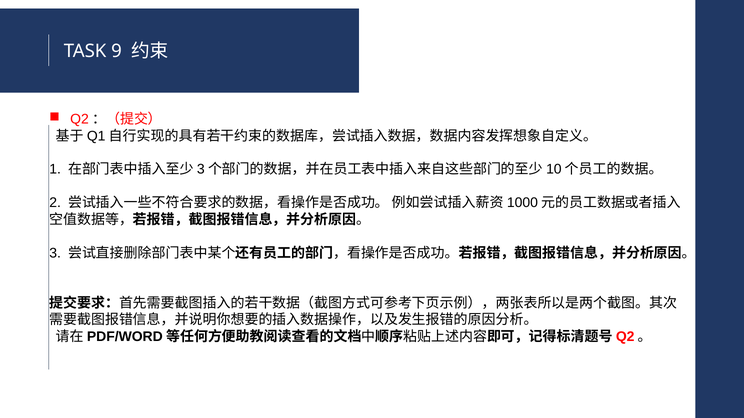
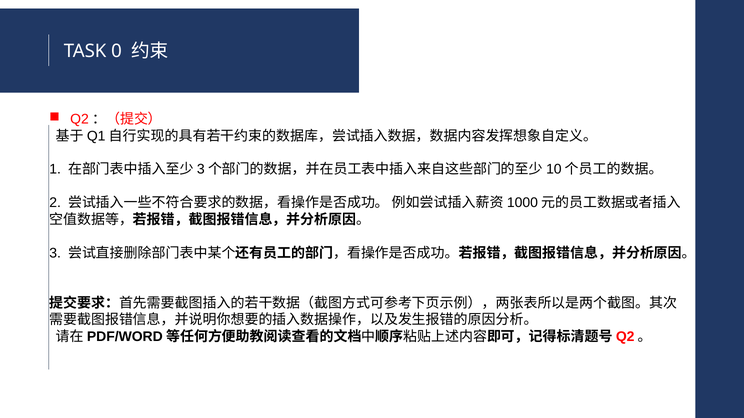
9: 9 -> 0 (116, 51)
